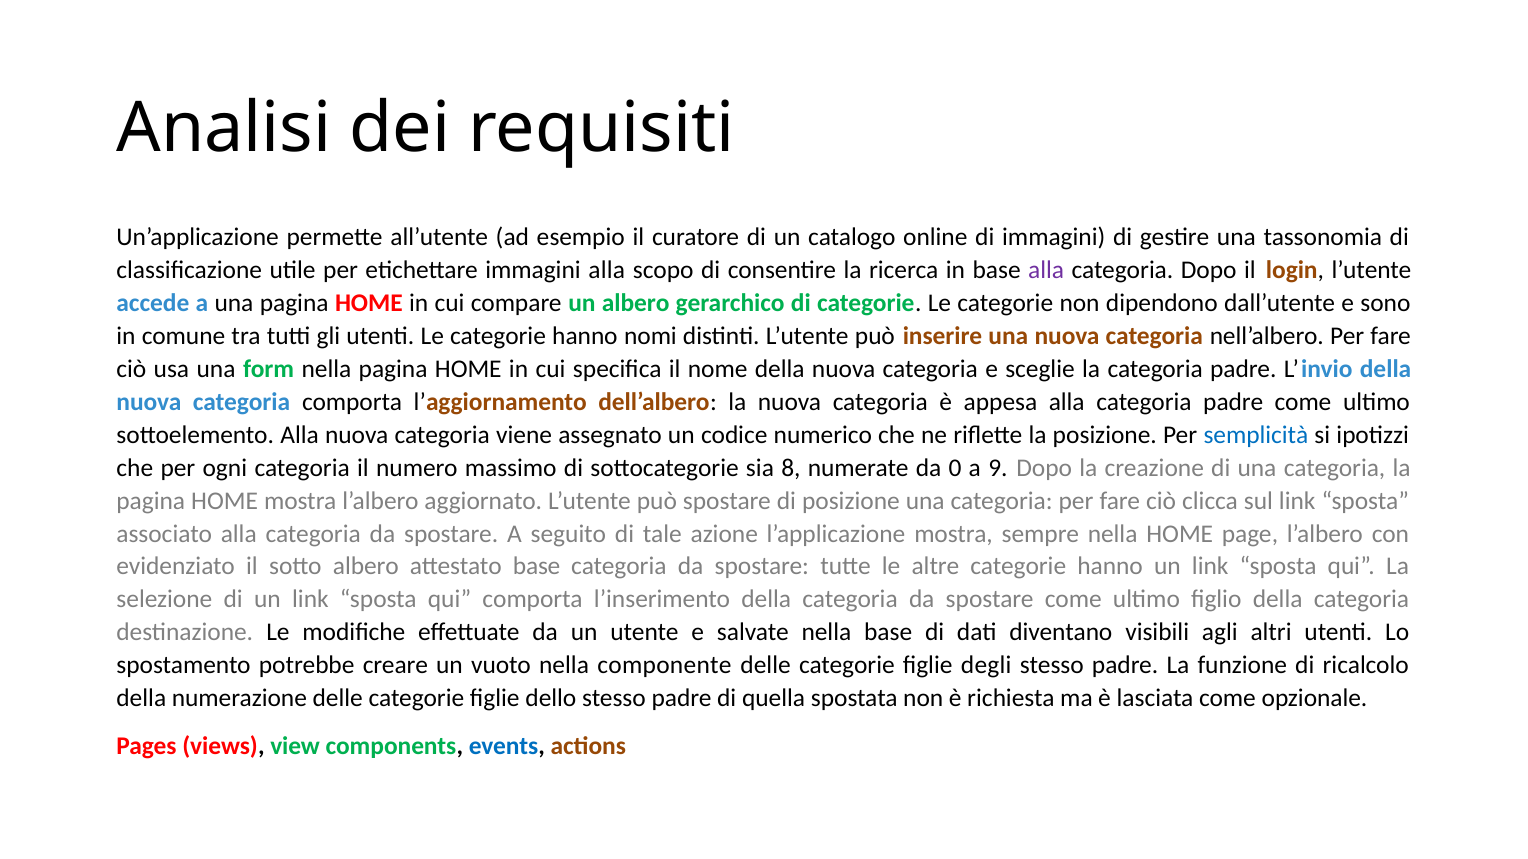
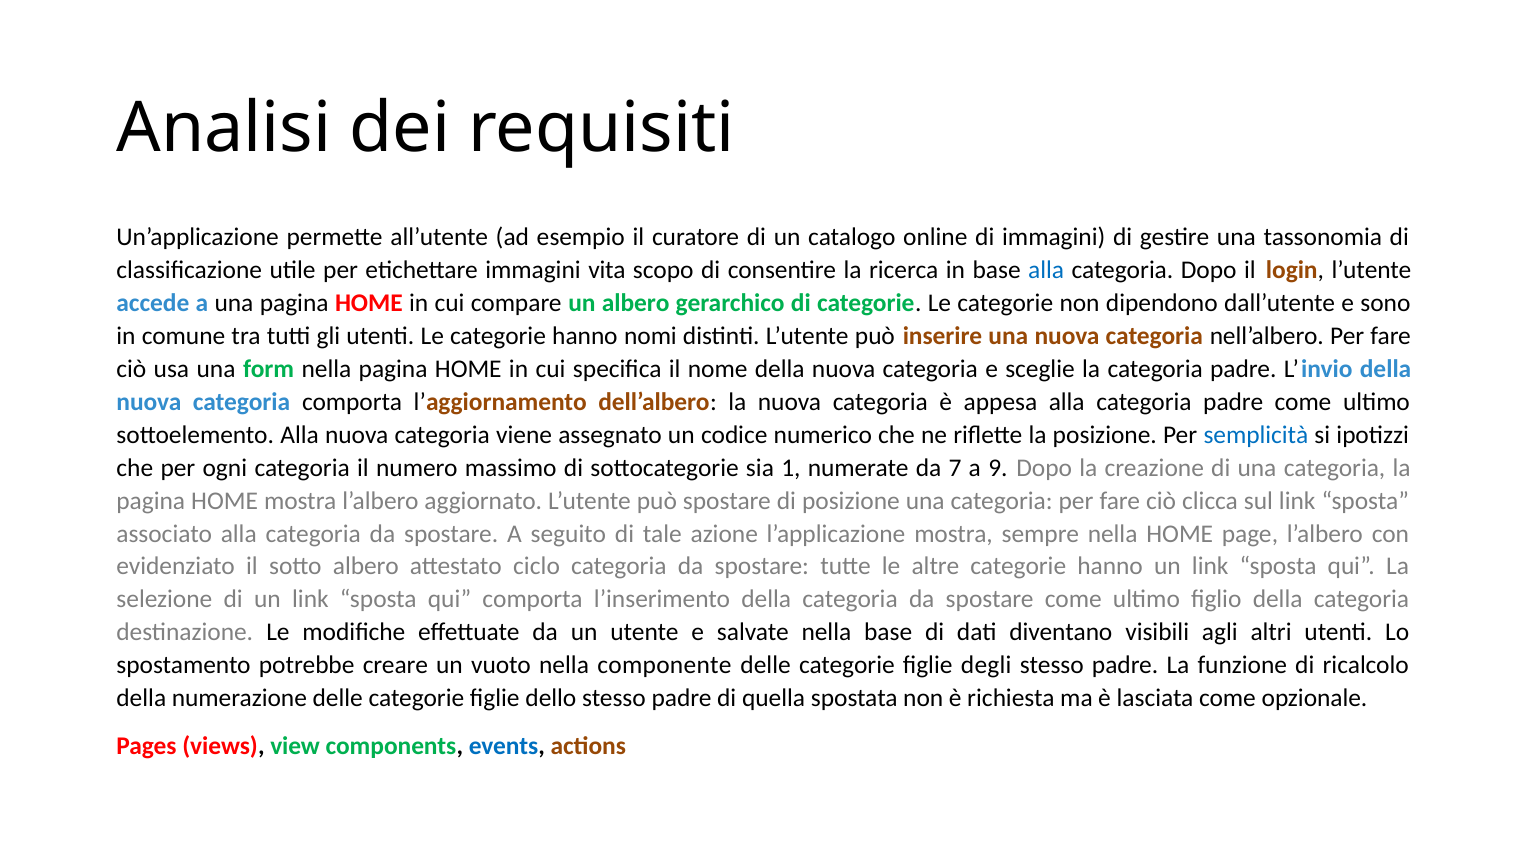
immagini alla: alla -> vita (607, 270)
alla colour: purple -> blue (1046, 270)
8: 8 -> 1 (791, 468)
0: 0 -> 7 (955, 468)
attestato base: base -> ciclo (536, 567)
